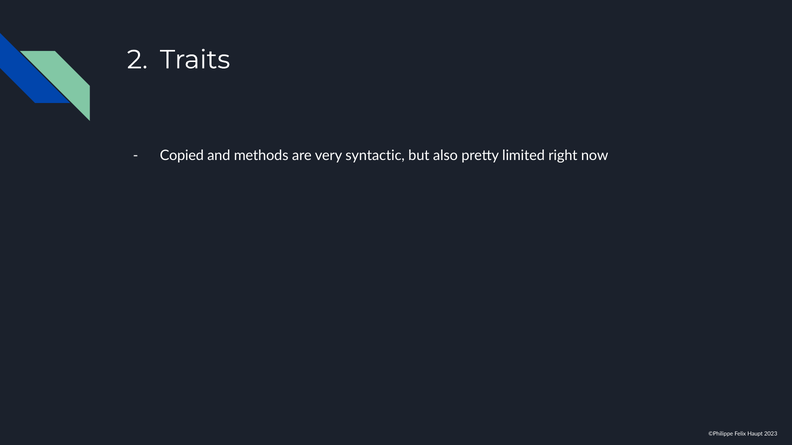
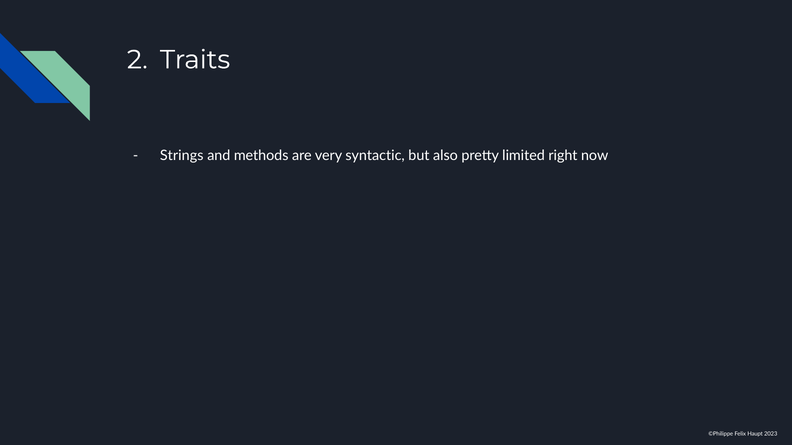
Copied: Copied -> Strings (182, 156)
